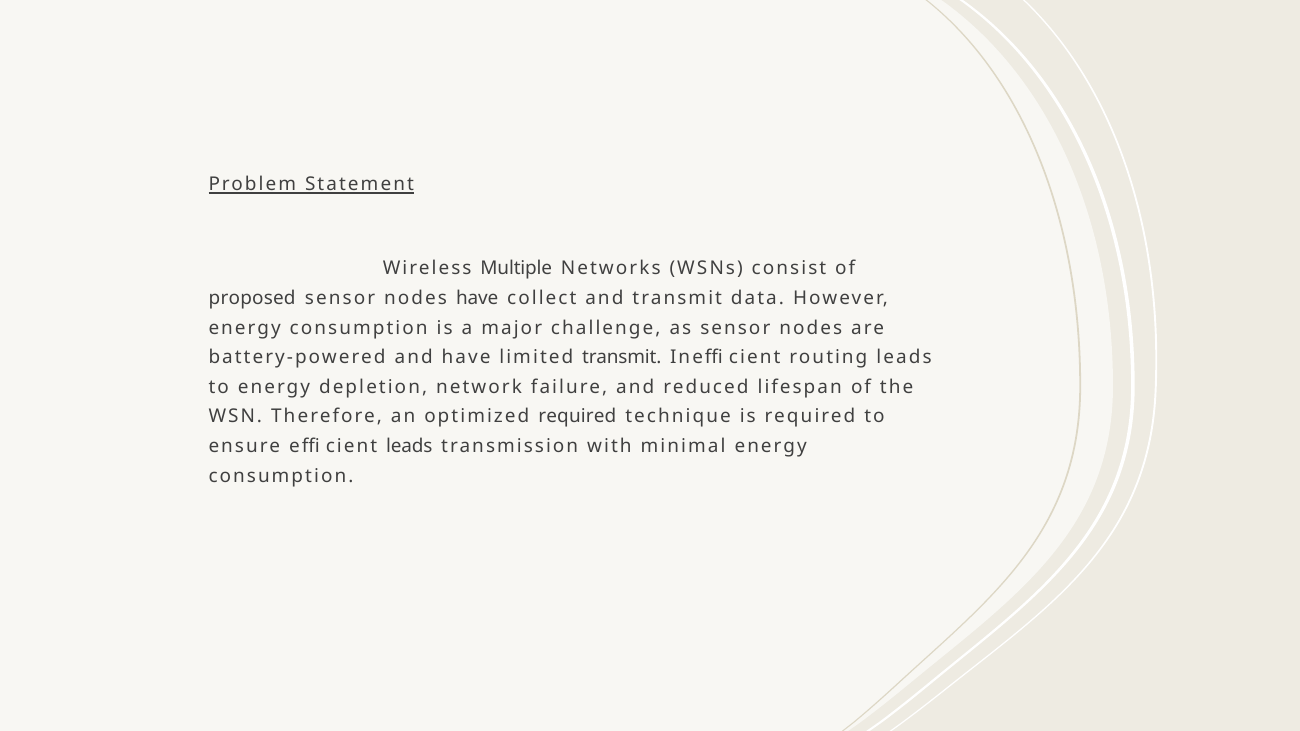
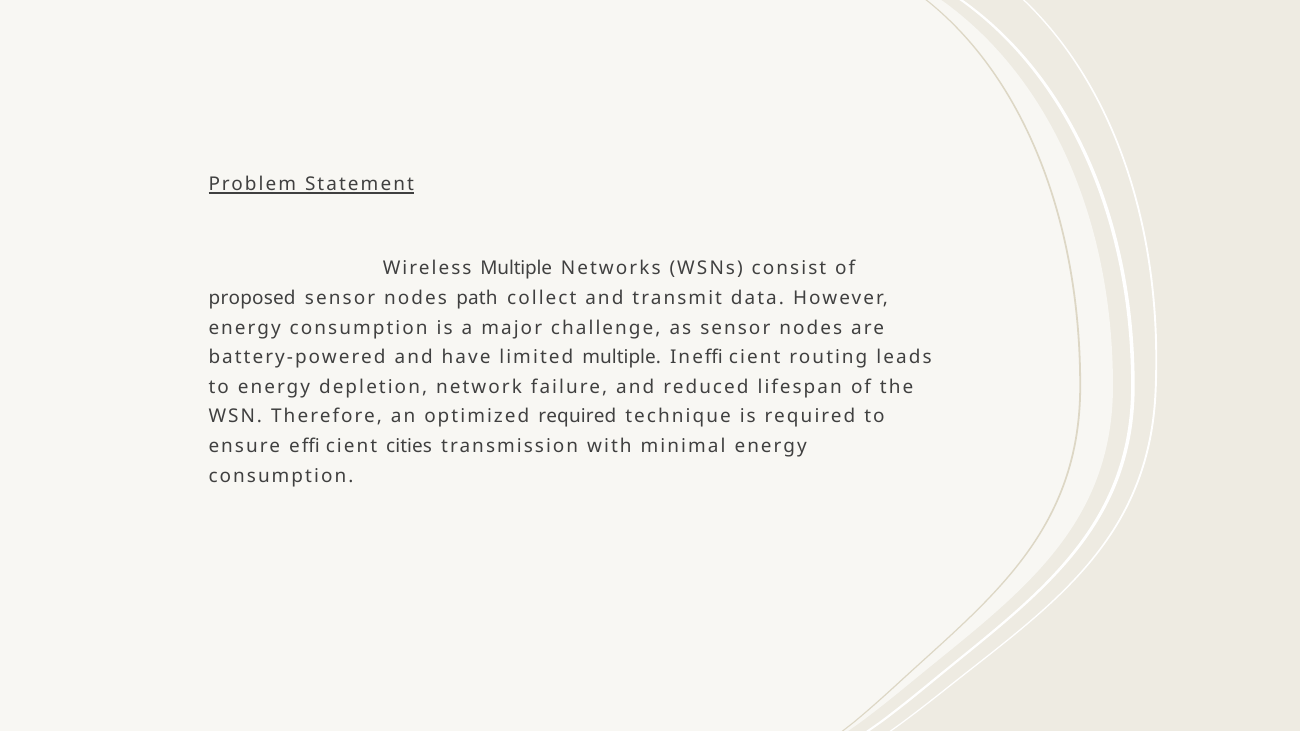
nodes have: have -> path (477, 298)
limited transmit: transmit -> multiple (622, 358)
leads: leads -> cities (409, 446)
